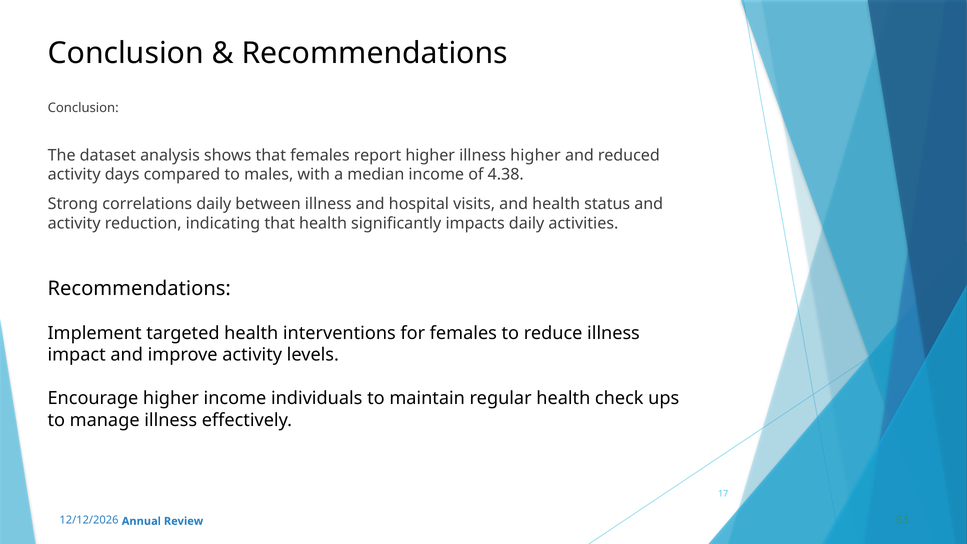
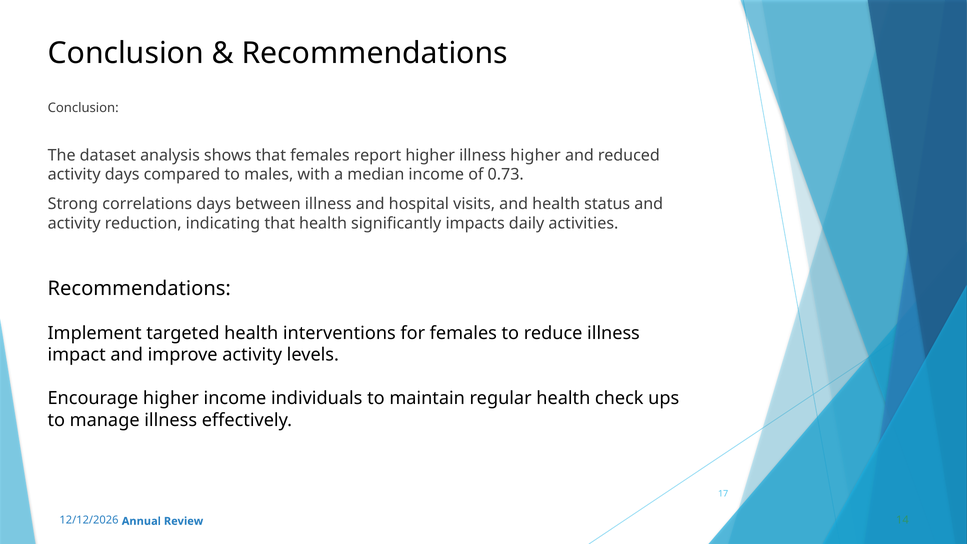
4.38: 4.38 -> 0.73 (506, 175)
correlations daily: daily -> days (214, 204)
63: 63 -> 14 (902, 520)
